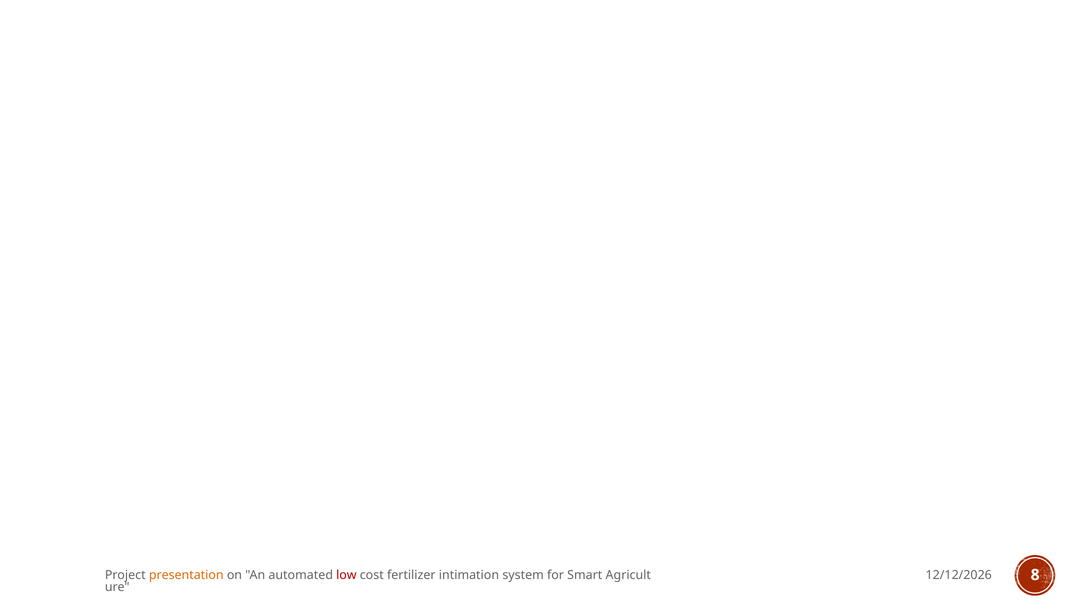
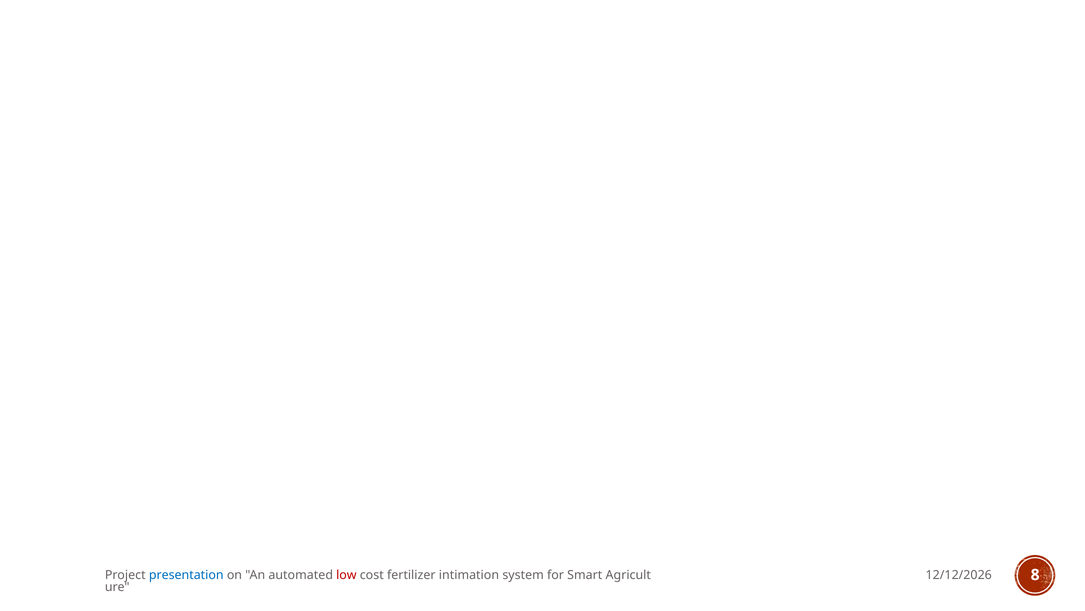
presentation colour: orange -> blue (186, 574)
